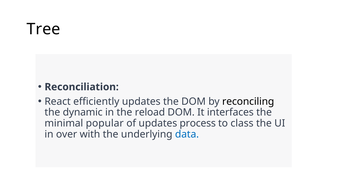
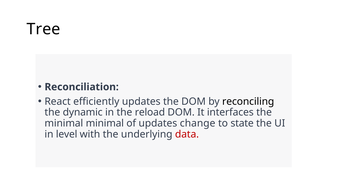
minimal popular: popular -> minimal (105, 123)
process: process -> change (198, 123)
class: class -> state (242, 123)
over: over -> level (67, 134)
data colour: blue -> red (187, 134)
